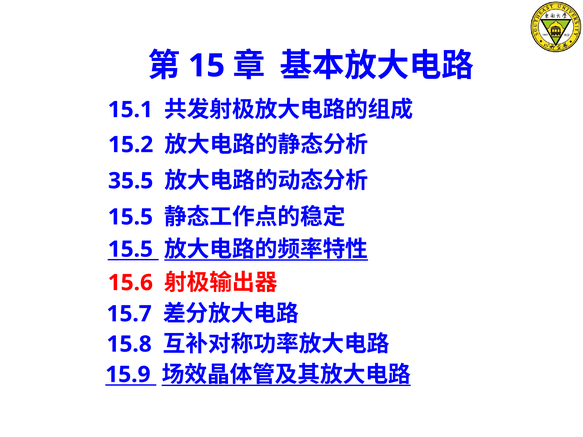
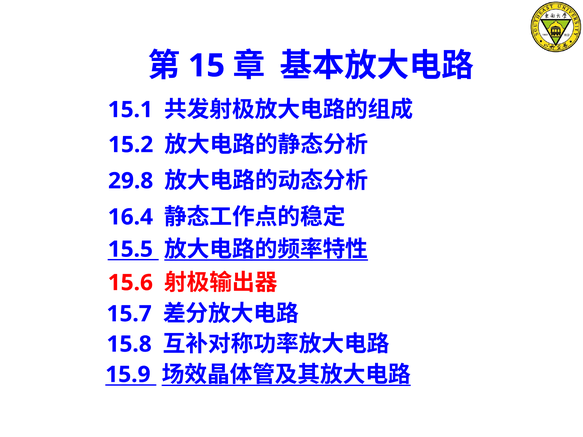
35.5: 35.5 -> 29.8 (131, 181)
15.5: 15.5 -> 16.4 (130, 217)
